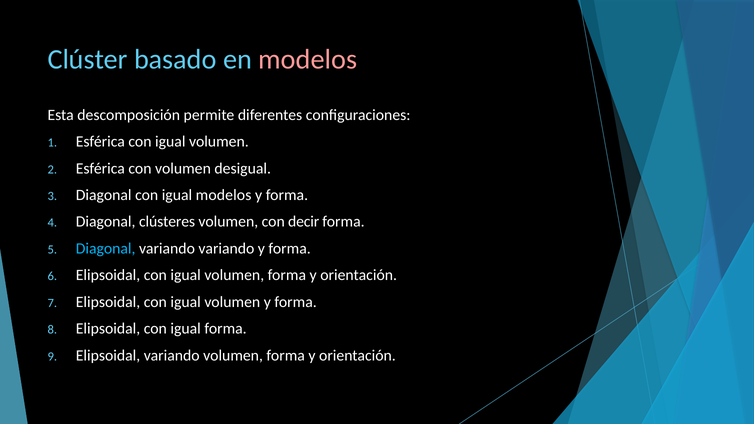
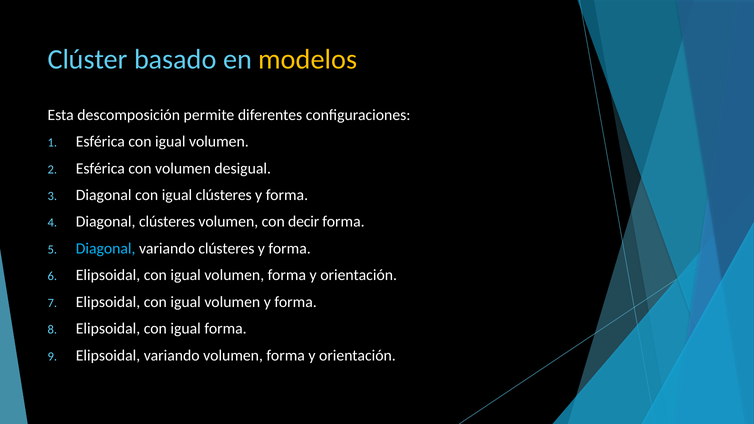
modelos colour: pink -> yellow (308, 59)
igual modelos: modelos -> clústeres (224, 195)
variando variando: variando -> clústeres (226, 249)
